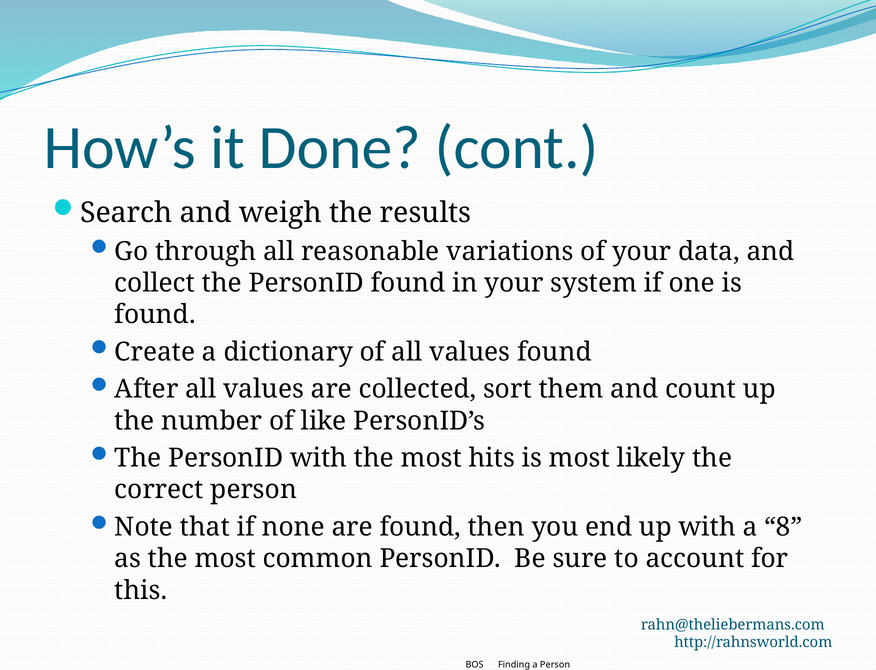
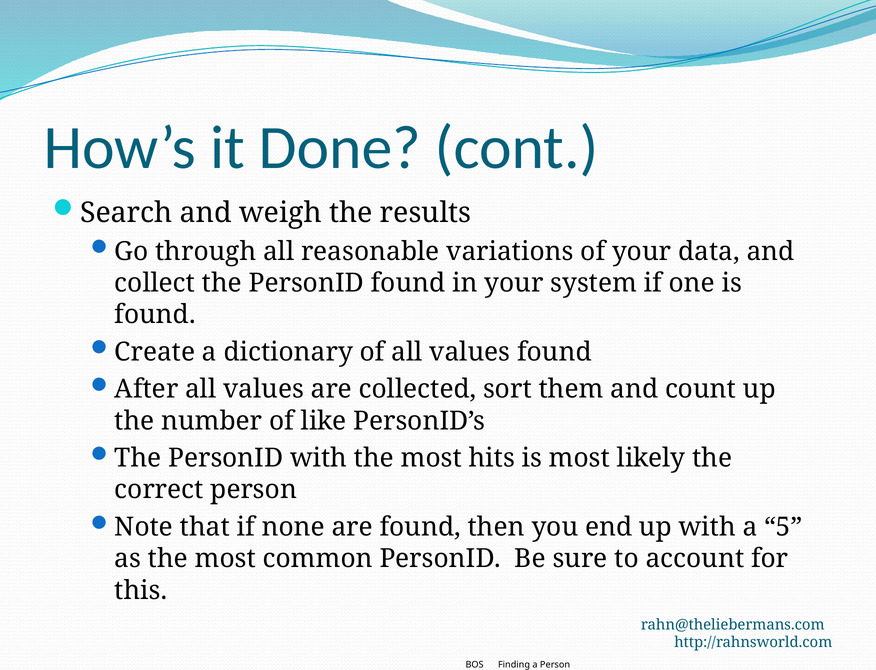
8: 8 -> 5 (783, 527)
